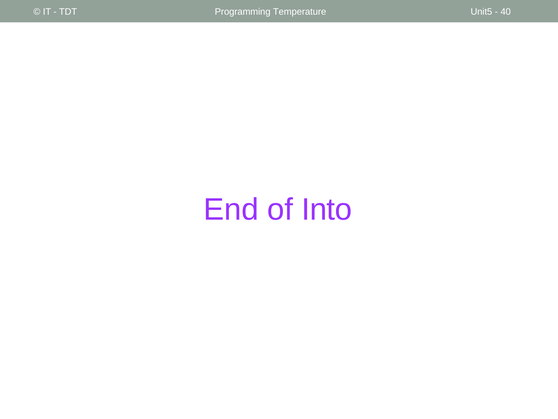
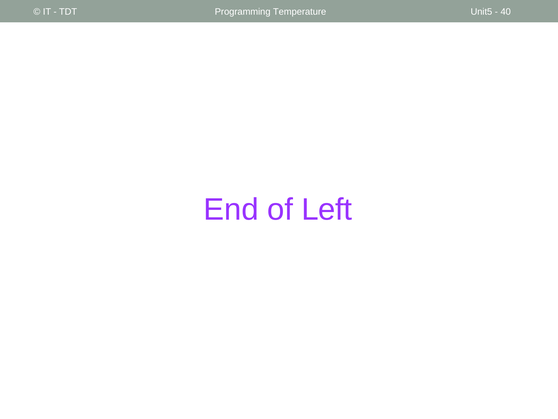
Into: Into -> Left (327, 209)
